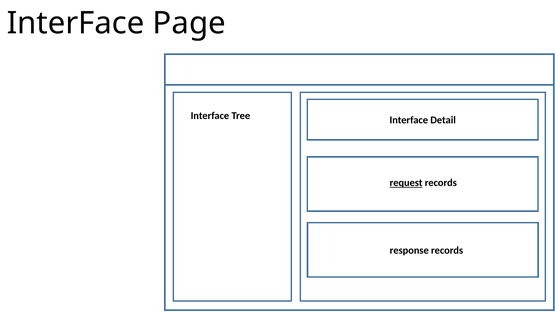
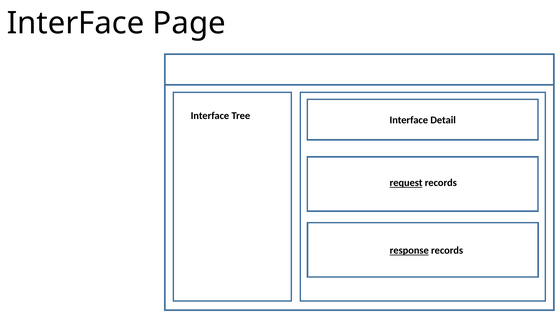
response underline: none -> present (409, 251)
